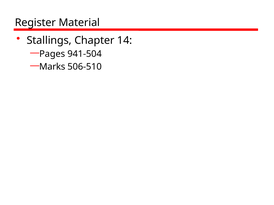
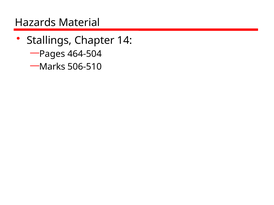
Register: Register -> Hazards (35, 23)
941-504: 941-504 -> 464-504 (85, 54)
